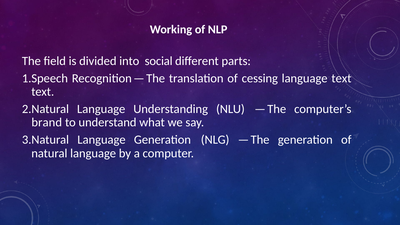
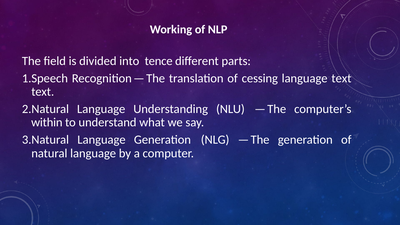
social: social -> tence (159, 61)
brand: brand -> within (47, 122)
